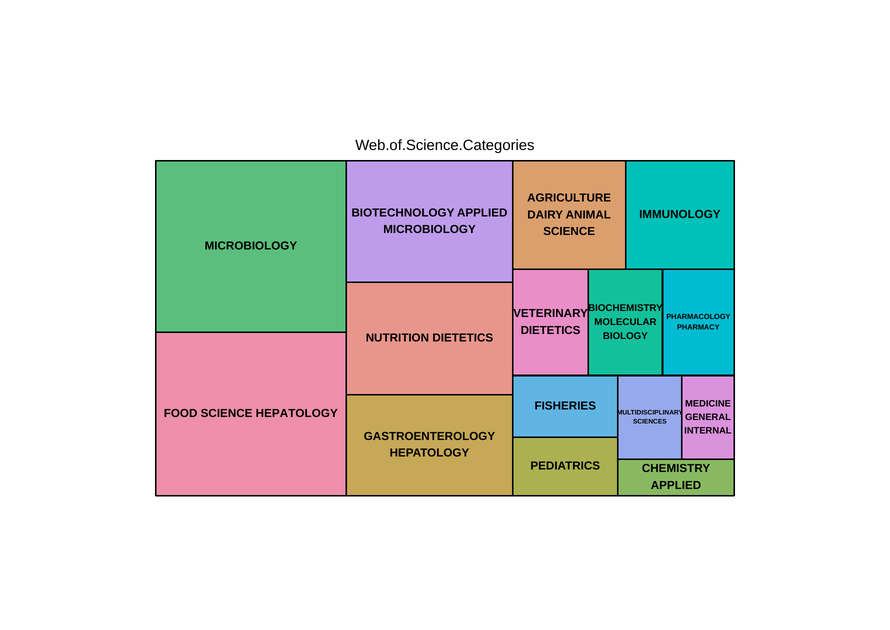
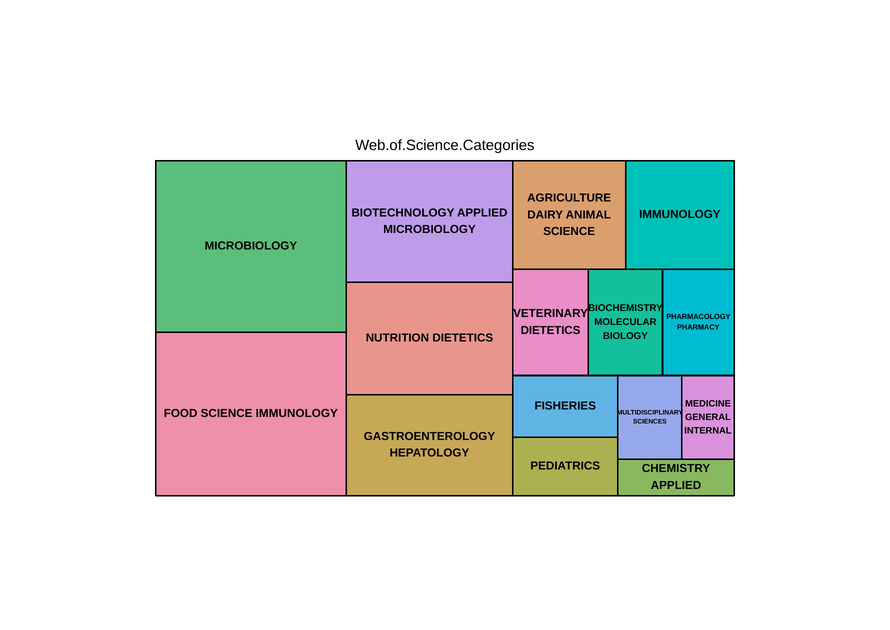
SCIENCE HEPATOLOGY: HEPATOLOGY -> IMMUNOLOGY (297, 413)
